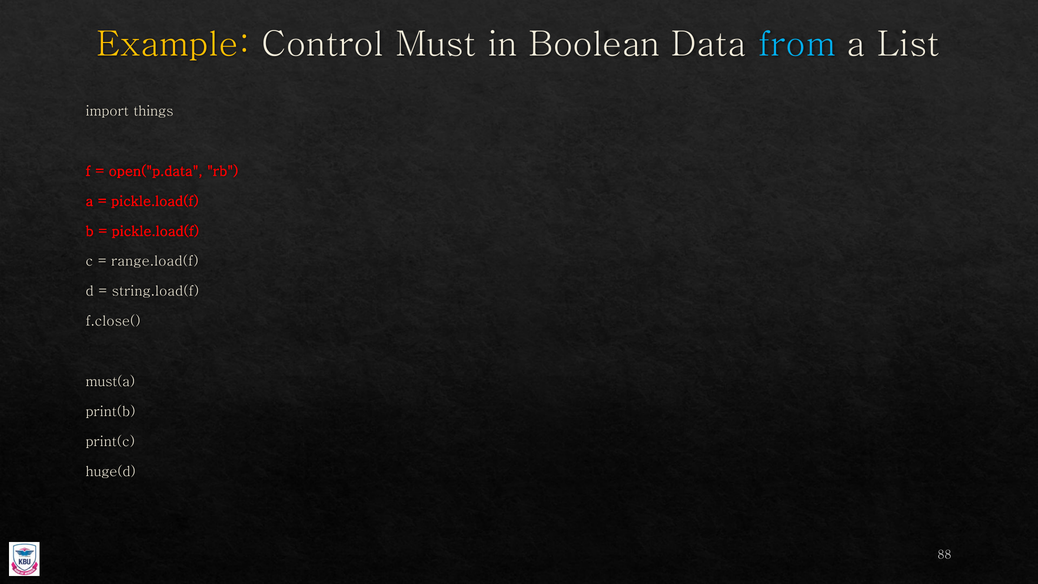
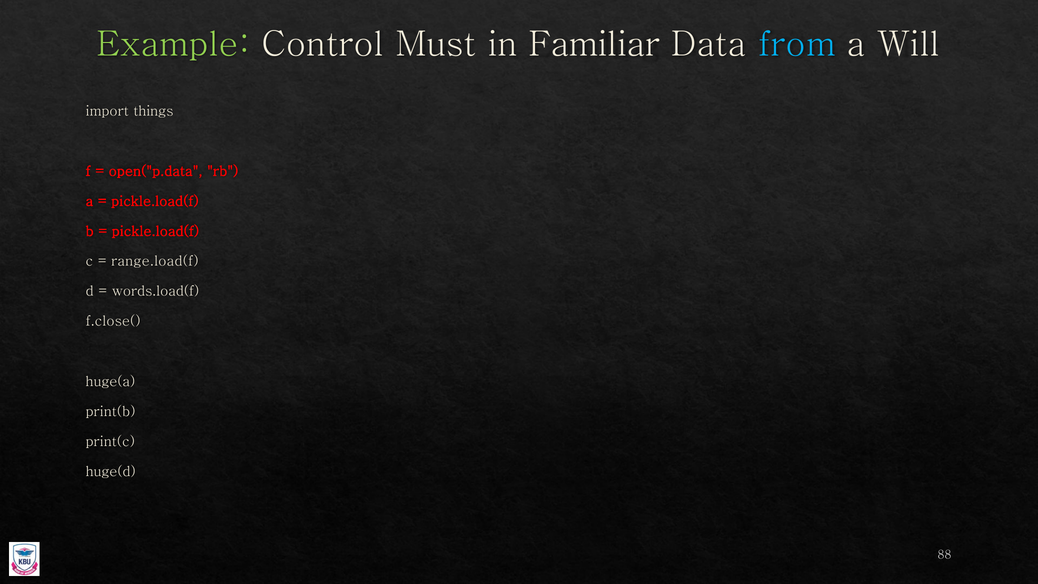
Example colour: yellow -> light green (173, 44)
Boolean: Boolean -> Familiar (595, 44)
List: List -> Will (908, 44)
string.load(f: string.load(f -> words.load(f (155, 291)
must(a: must(a -> huge(a (110, 381)
